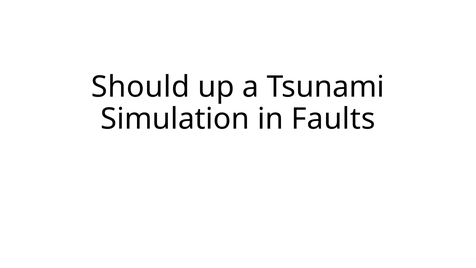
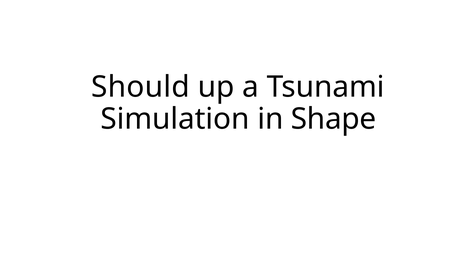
Faults: Faults -> Shape (334, 119)
